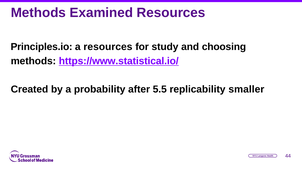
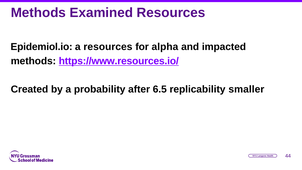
Principles.io: Principles.io -> Epidemiol.io (42, 47)
study: study -> alpha (165, 47)
choosing: choosing -> impacted (224, 47)
https://www.statistical.io/: https://www.statistical.io/ -> https://www.resources.io/ (119, 61)
5.5: 5.5 -> 6.5 (160, 89)
